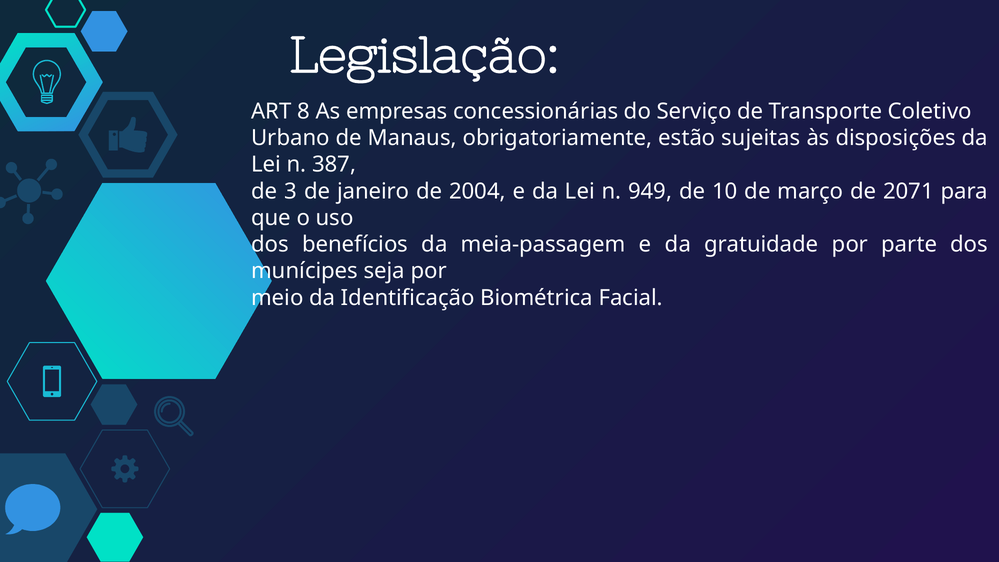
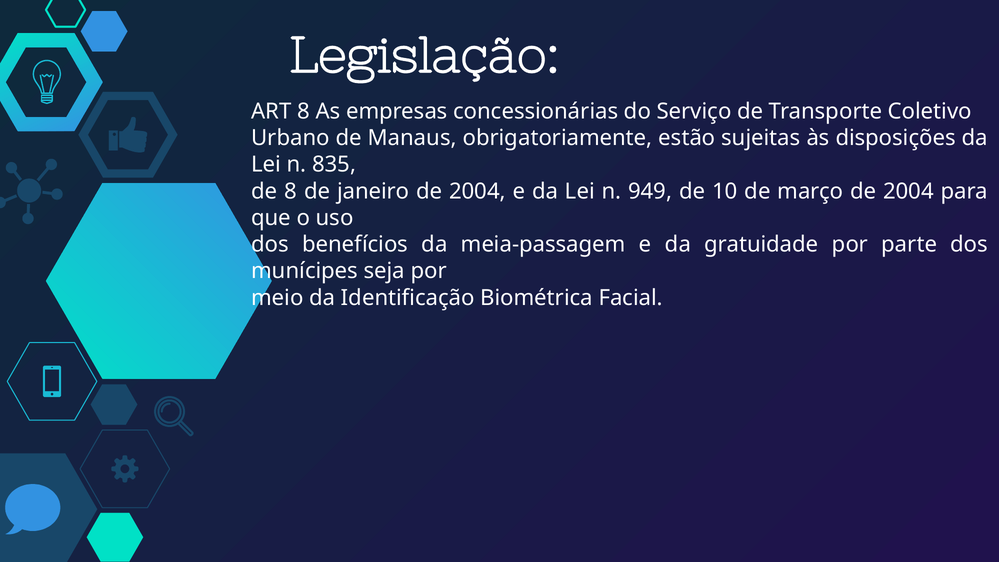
387: 387 -> 835 (334, 165)
de 3: 3 -> 8 (291, 191)
março de 2071: 2071 -> 2004 (908, 191)
